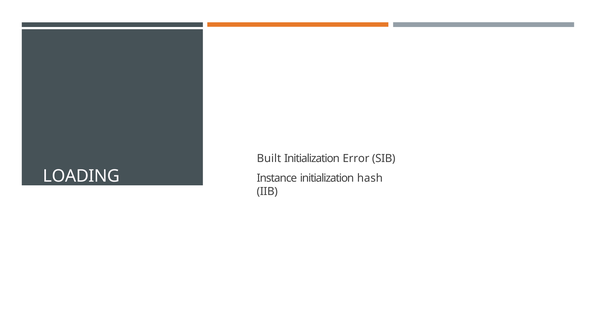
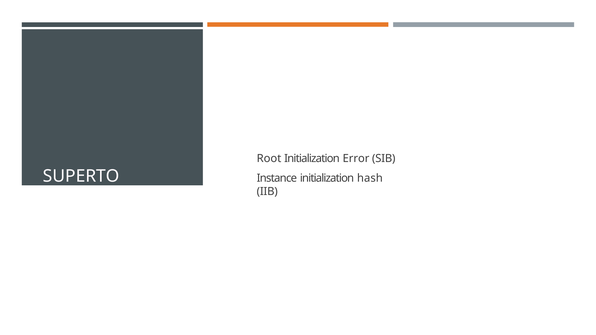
Built: Built -> Root (269, 159)
LOADING: LOADING -> SUPERTO (81, 176)
